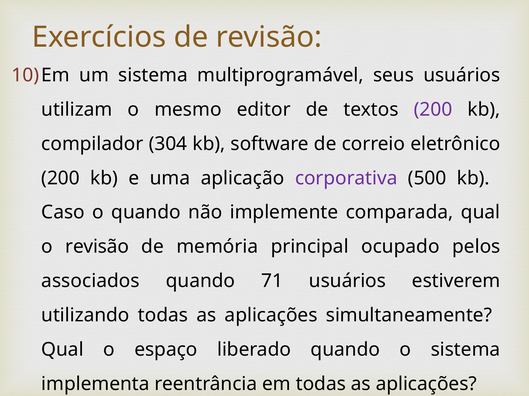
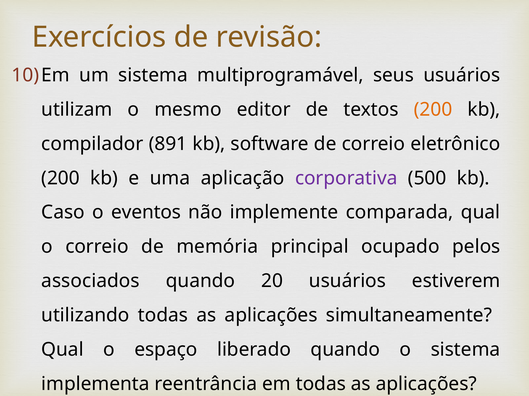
200 colour: purple -> orange (433, 110)
304: 304 -> 891 (168, 144)
o quando: quando -> eventos (146, 213)
o revisão: revisão -> correio (97, 247)
71: 71 -> 20 (272, 281)
